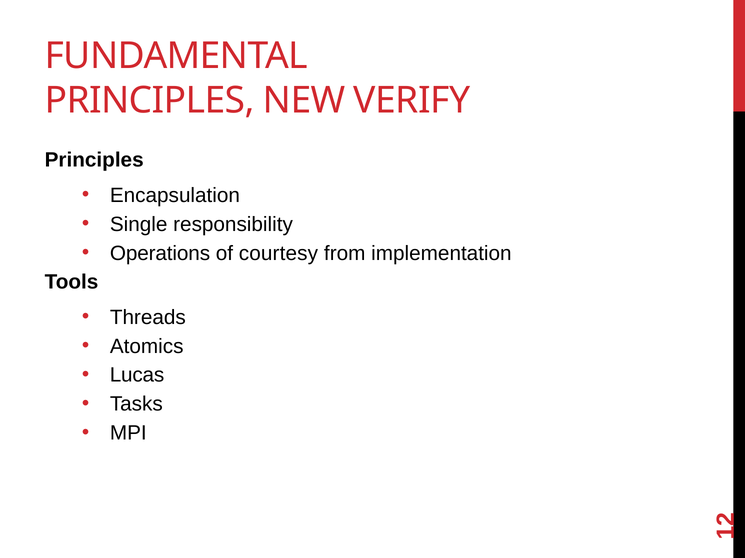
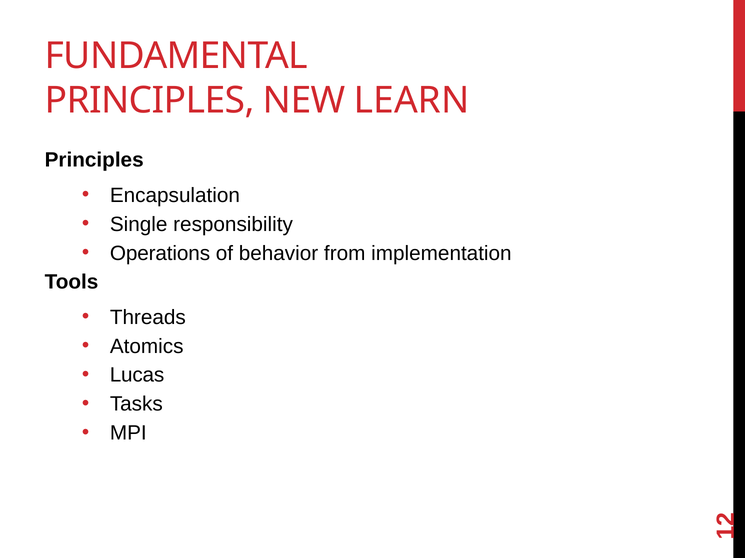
VERIFY: VERIFY -> LEARN (412, 101)
courtesy: courtesy -> behavior (279, 254)
